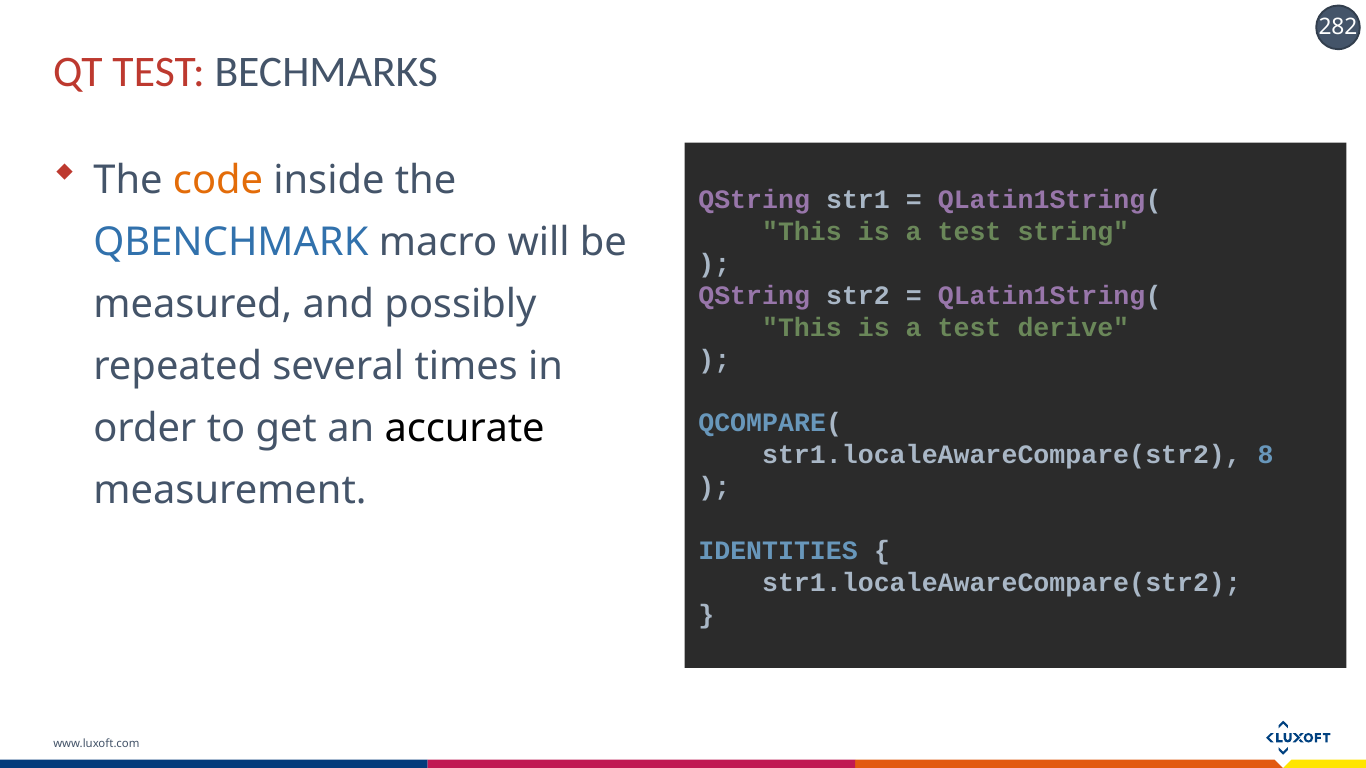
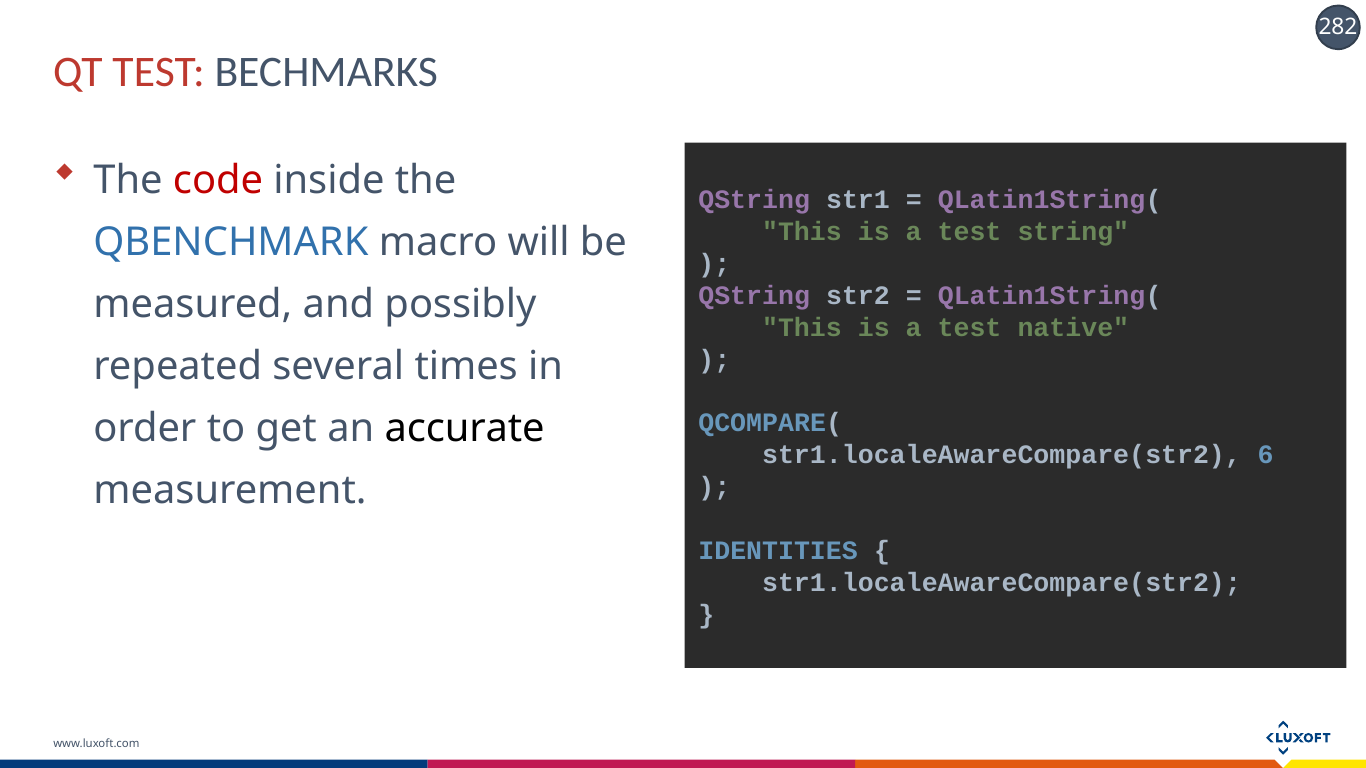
code colour: orange -> red (218, 180)
derive: derive -> native (1073, 328)
8: 8 -> 6 (1265, 455)
